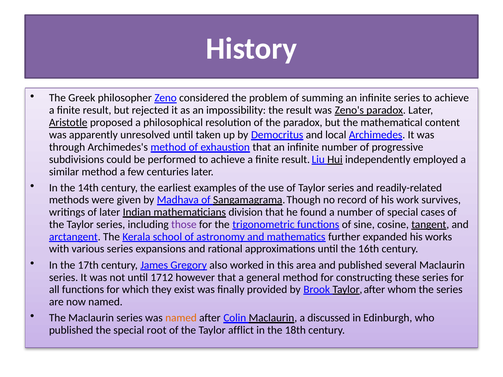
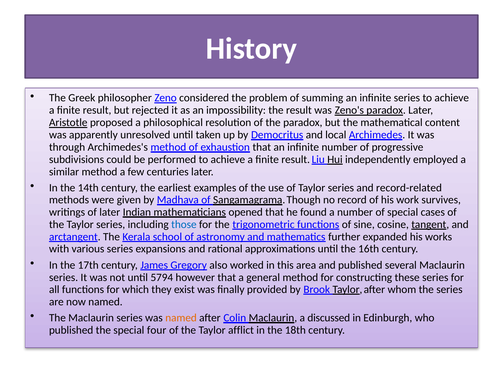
readily-related: readily-related -> record-related (409, 188)
division: division -> opened (246, 212)
those colour: purple -> blue (184, 225)
1712: 1712 -> 5794 (162, 278)
root: root -> four (157, 330)
